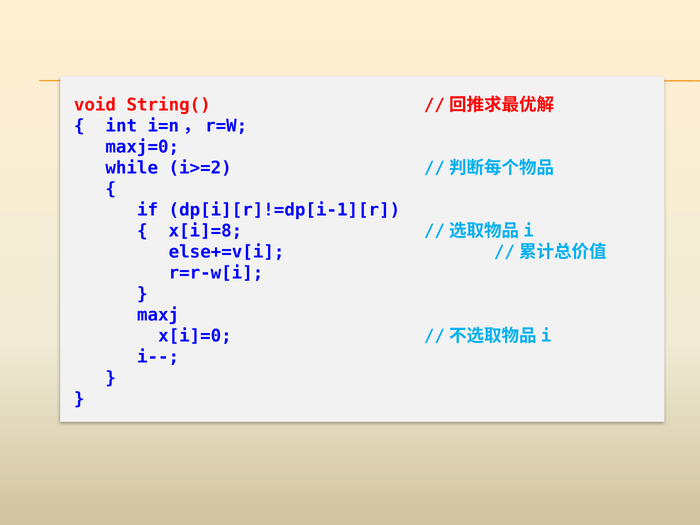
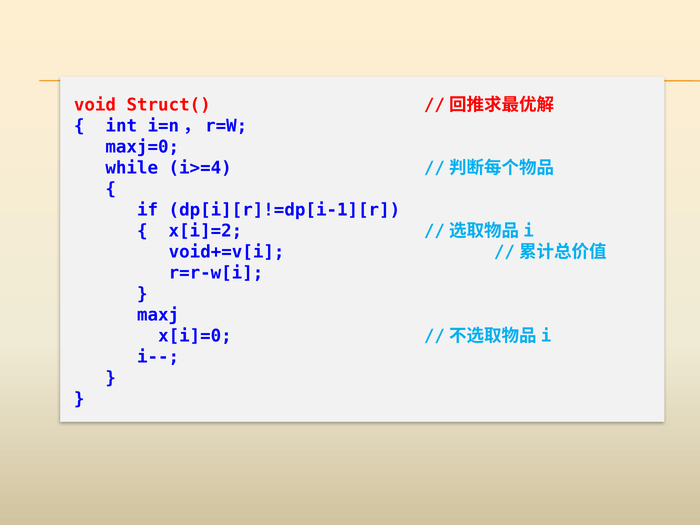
String(: String( -> Struct( (169, 105)
i>=2: i>=2 -> i>=4 (200, 168)
x[i]=8: x[i]=8 -> x[i]=2 (205, 231)
else+=v[i: else+=v[i -> void+=v[i (227, 252)
